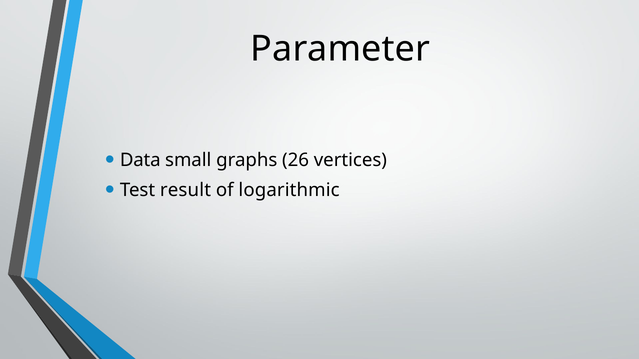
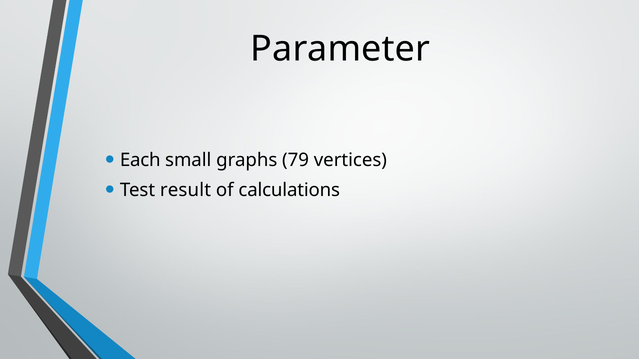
Data: Data -> Each (140, 160)
26: 26 -> 79 (296, 160)
logarithmic: logarithmic -> calculations (289, 190)
